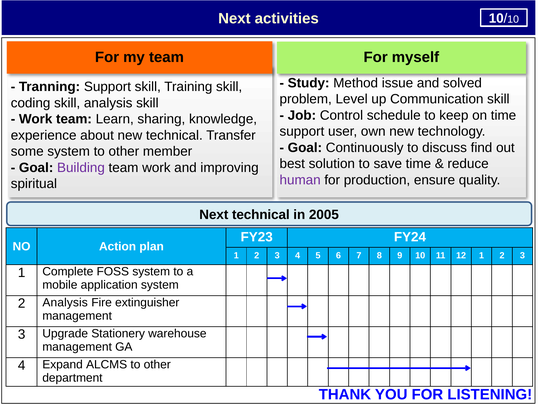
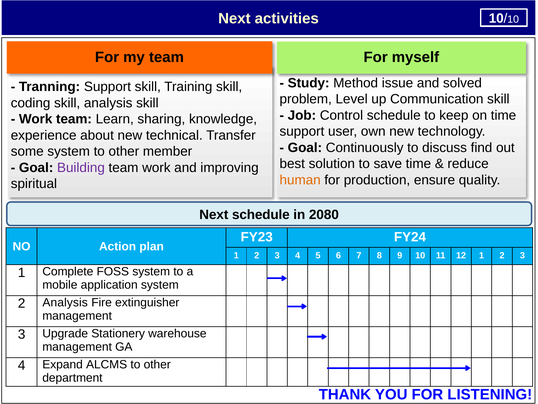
human colour: purple -> orange (300, 180)
Next technical: technical -> schedule (261, 214)
2005: 2005 -> 2080 (324, 214)
